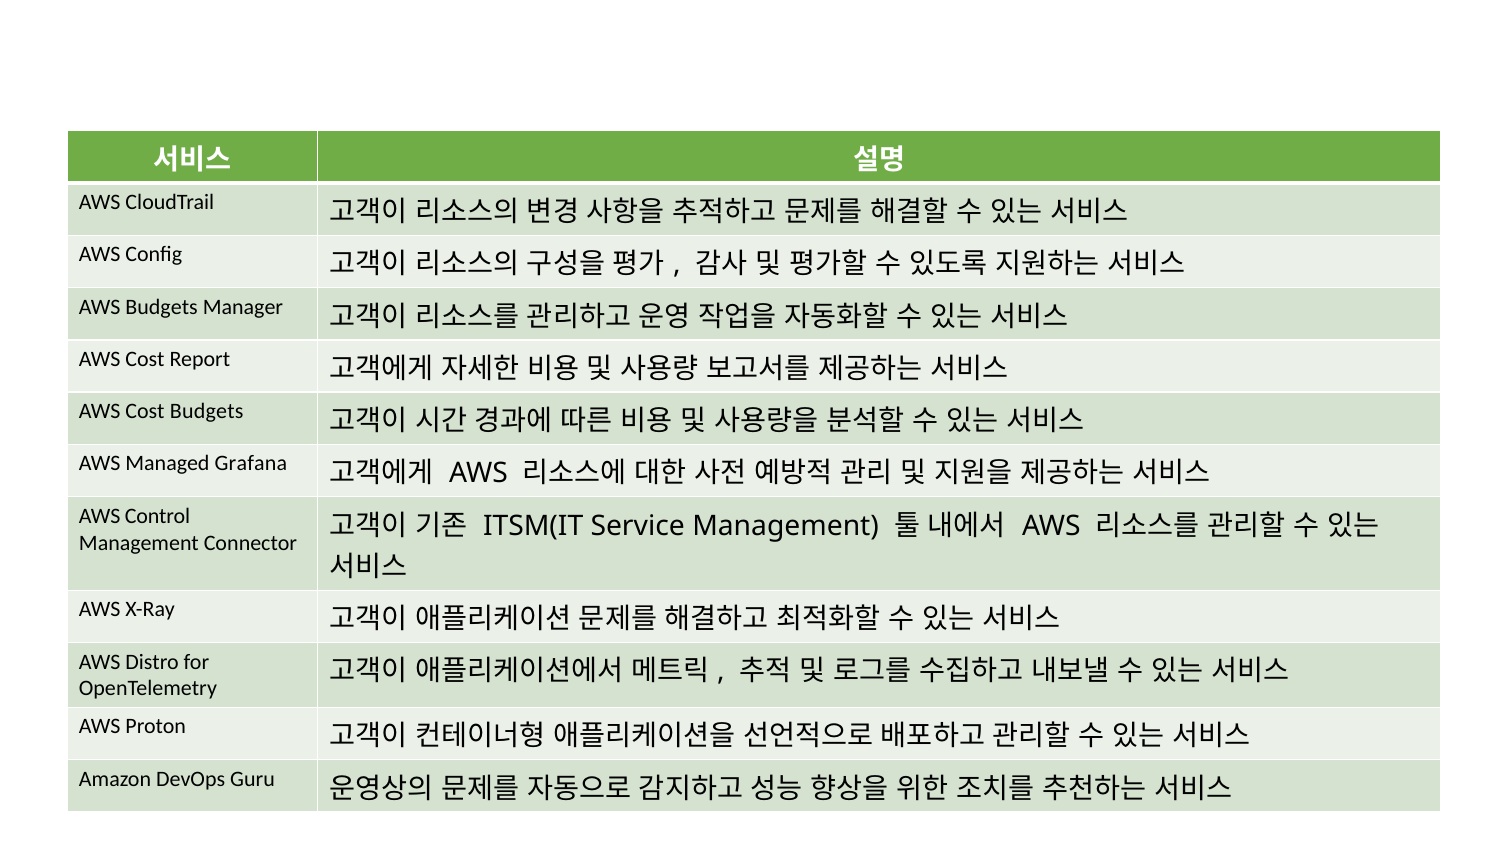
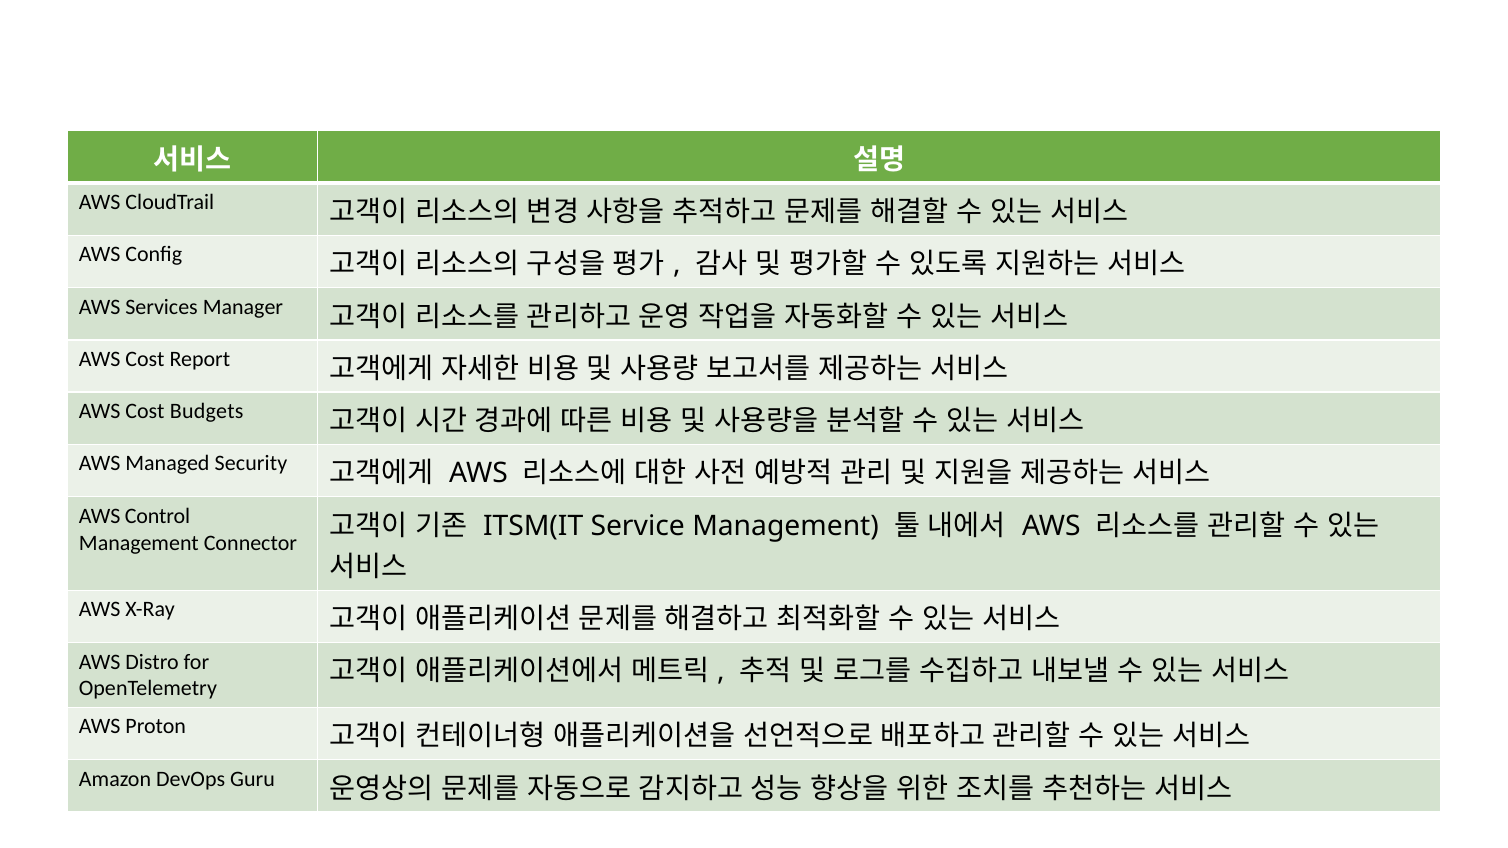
AWS Budgets: Budgets -> Services (162, 307)
Grafana: Grafana -> Security (251, 464)
